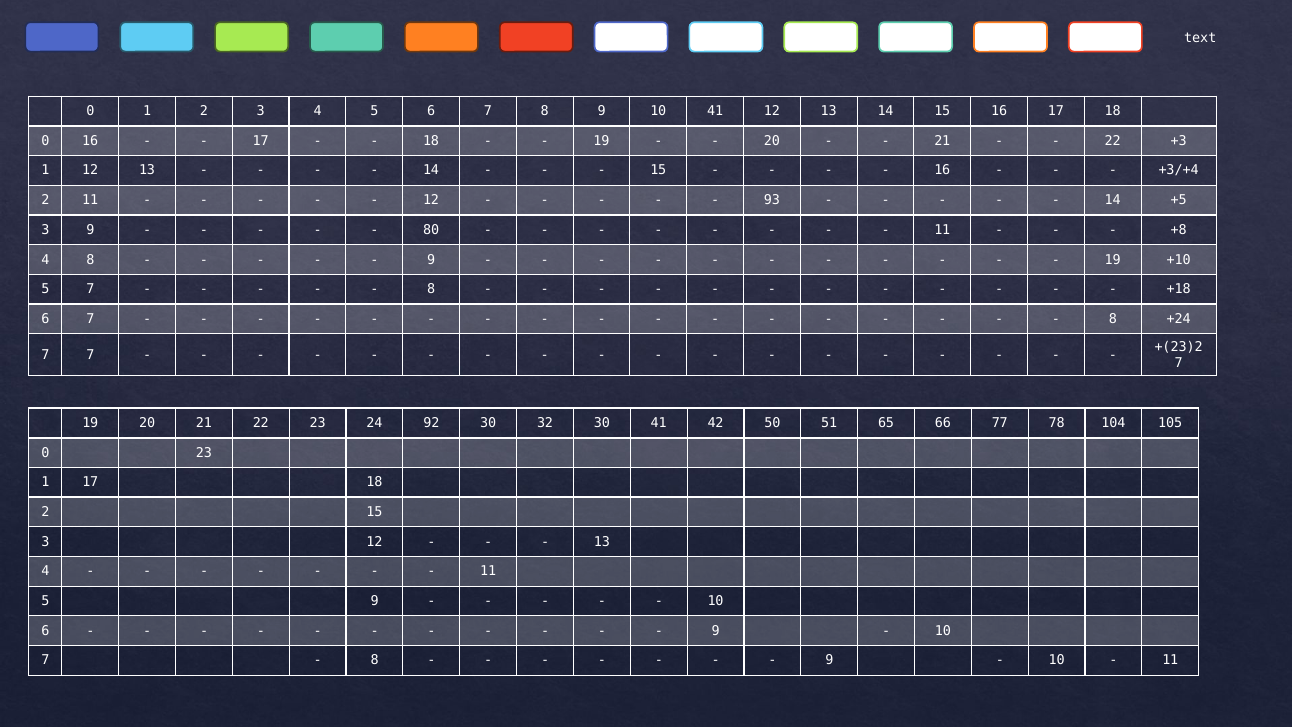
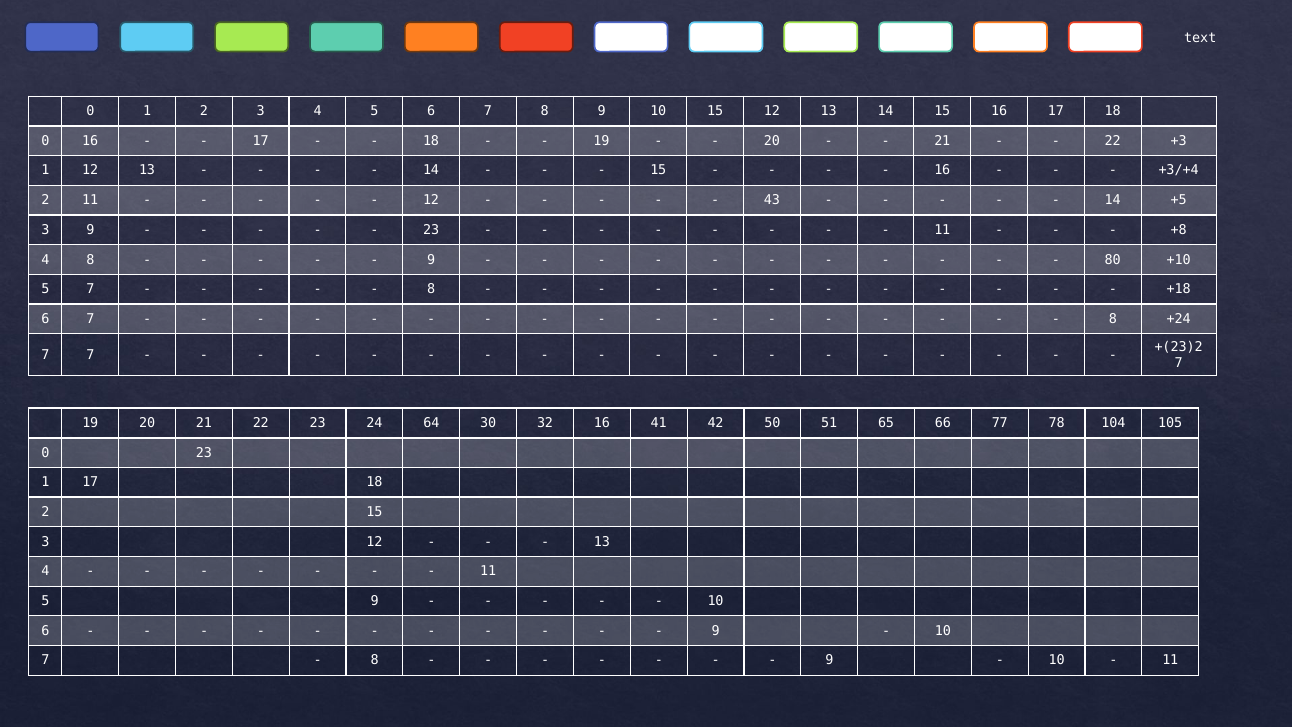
10 41: 41 -> 15 (715, 111)
93: 93 -> 43 (772, 200)
80: 80 -> 23 (431, 230)
19: 19 -> 80 (1113, 260)
92: 92 -> 64 (431, 423)
32 30: 30 -> 16 (602, 423)
